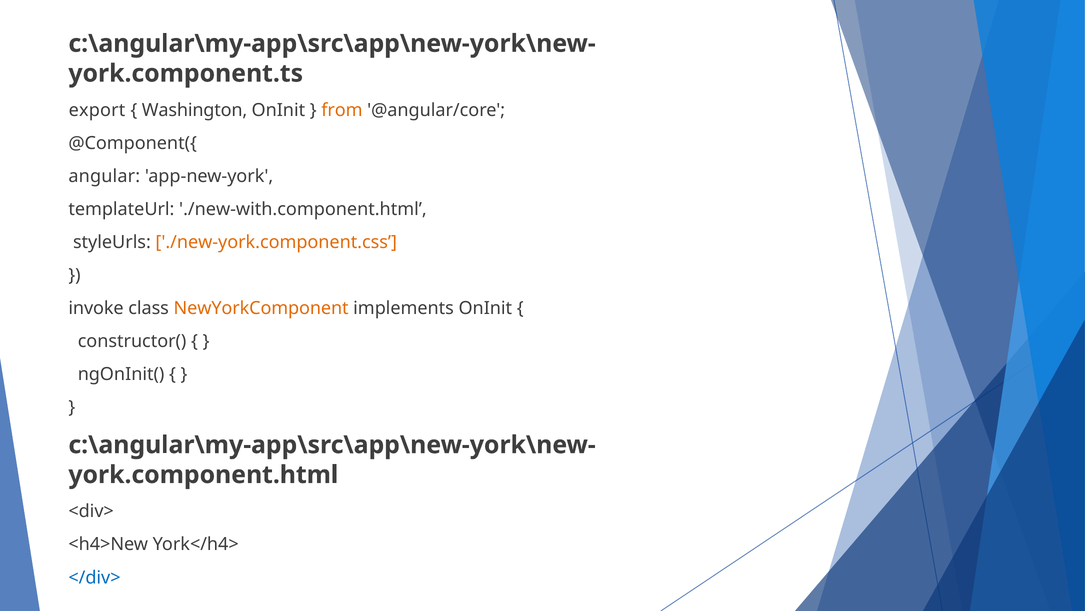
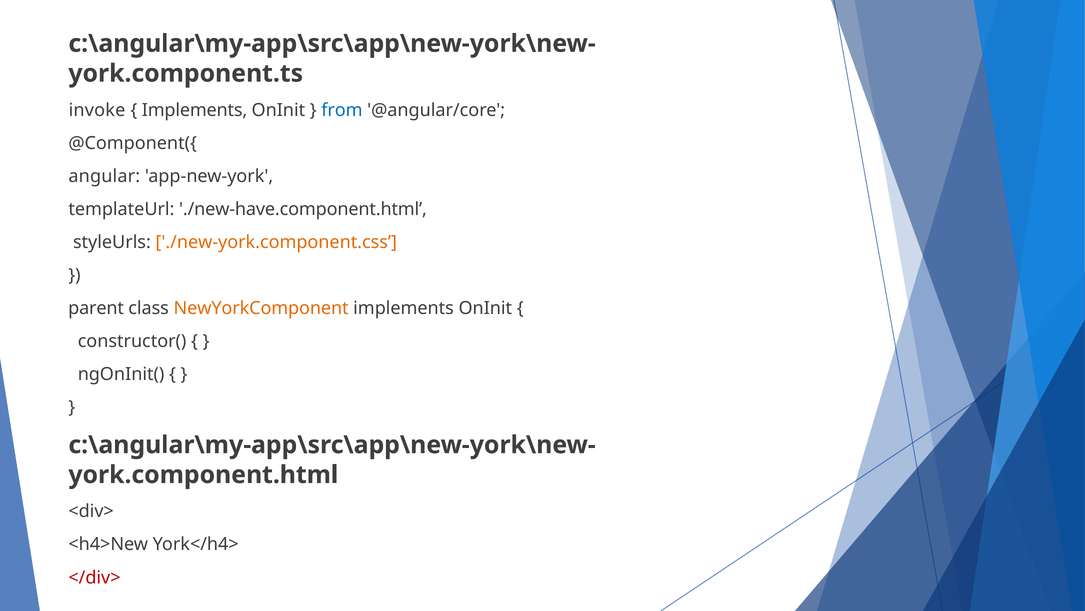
export: export -> invoke (97, 110)
Washington: Washington -> Implements (195, 110)
from colour: orange -> blue (342, 110)
./new-with.component.html: ./new-with.component.html -> ./new-have.component.html (303, 209)
invoke: invoke -> parent (96, 308)
</div> colour: blue -> red (95, 577)
